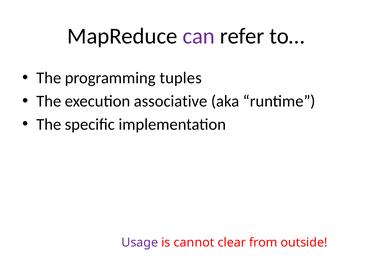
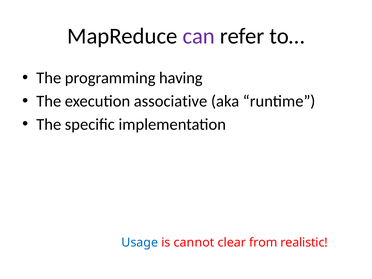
tuples: tuples -> having (181, 78)
Usage colour: purple -> blue (140, 242)
outside: outside -> realistic (304, 242)
